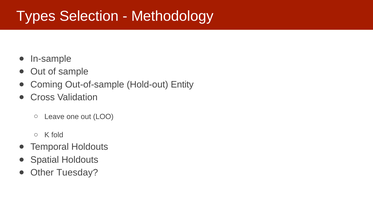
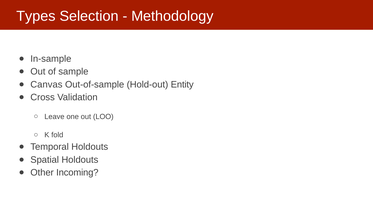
Coming: Coming -> Canvas (46, 84)
Tuesday: Tuesday -> Incoming (77, 173)
